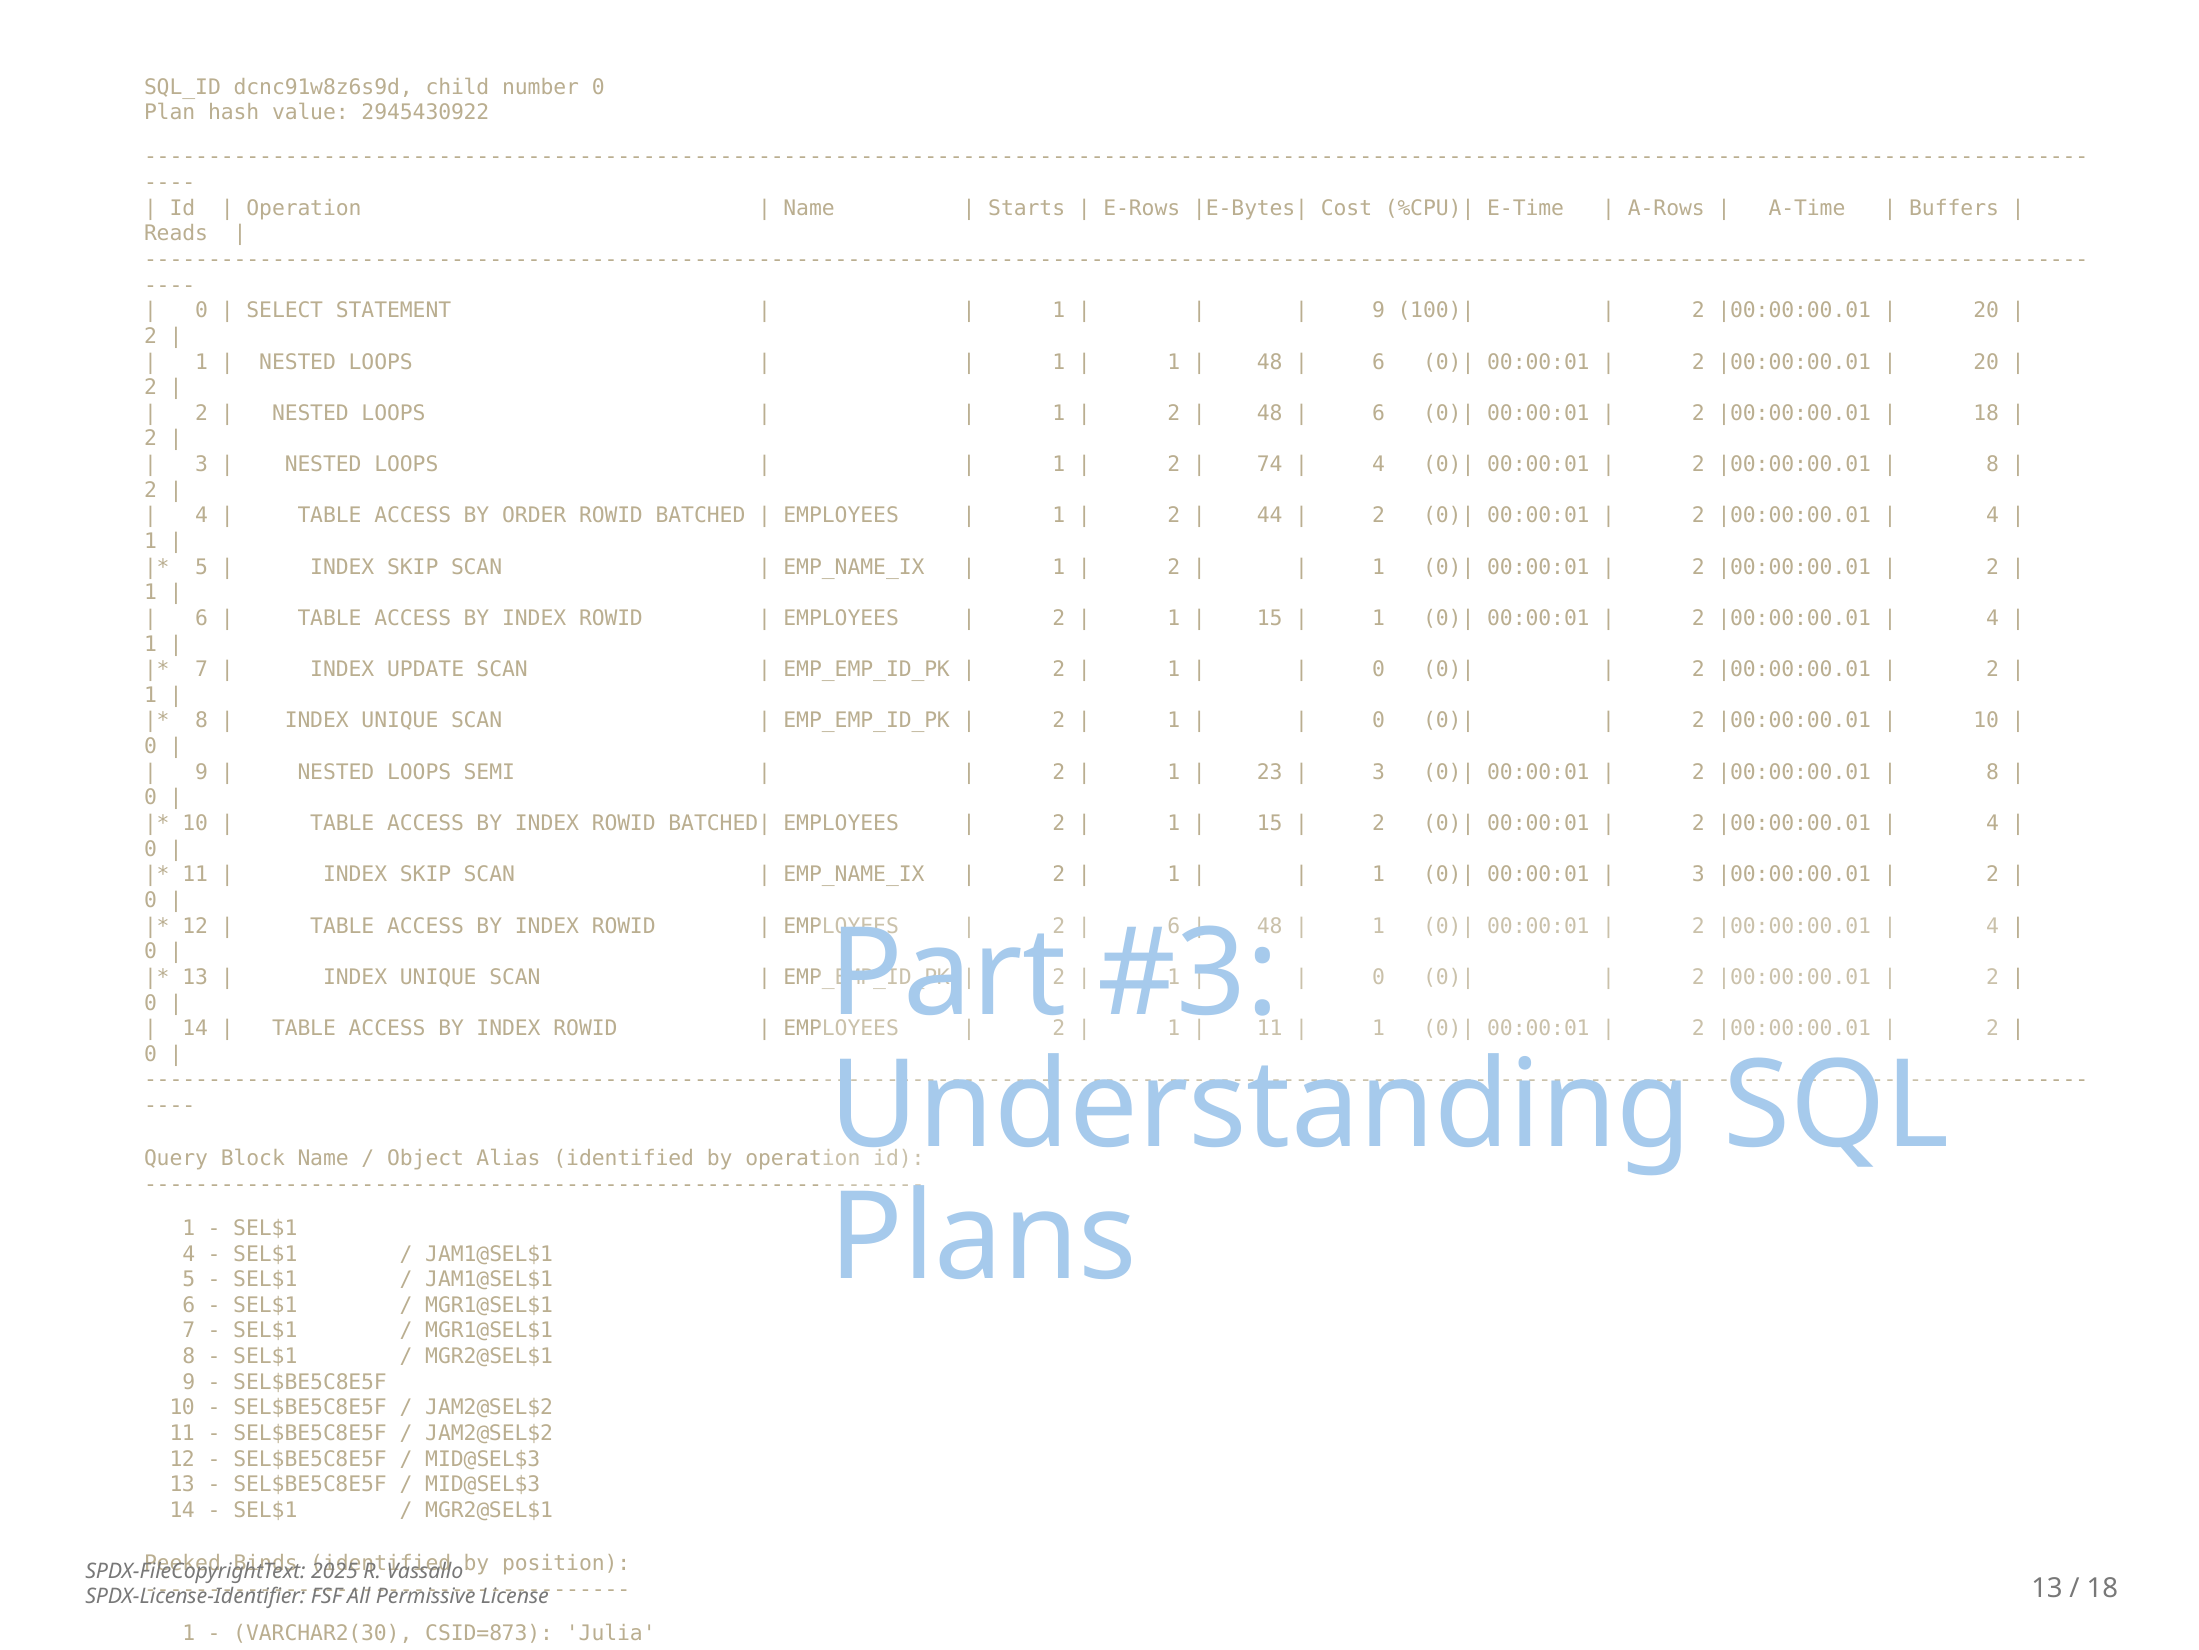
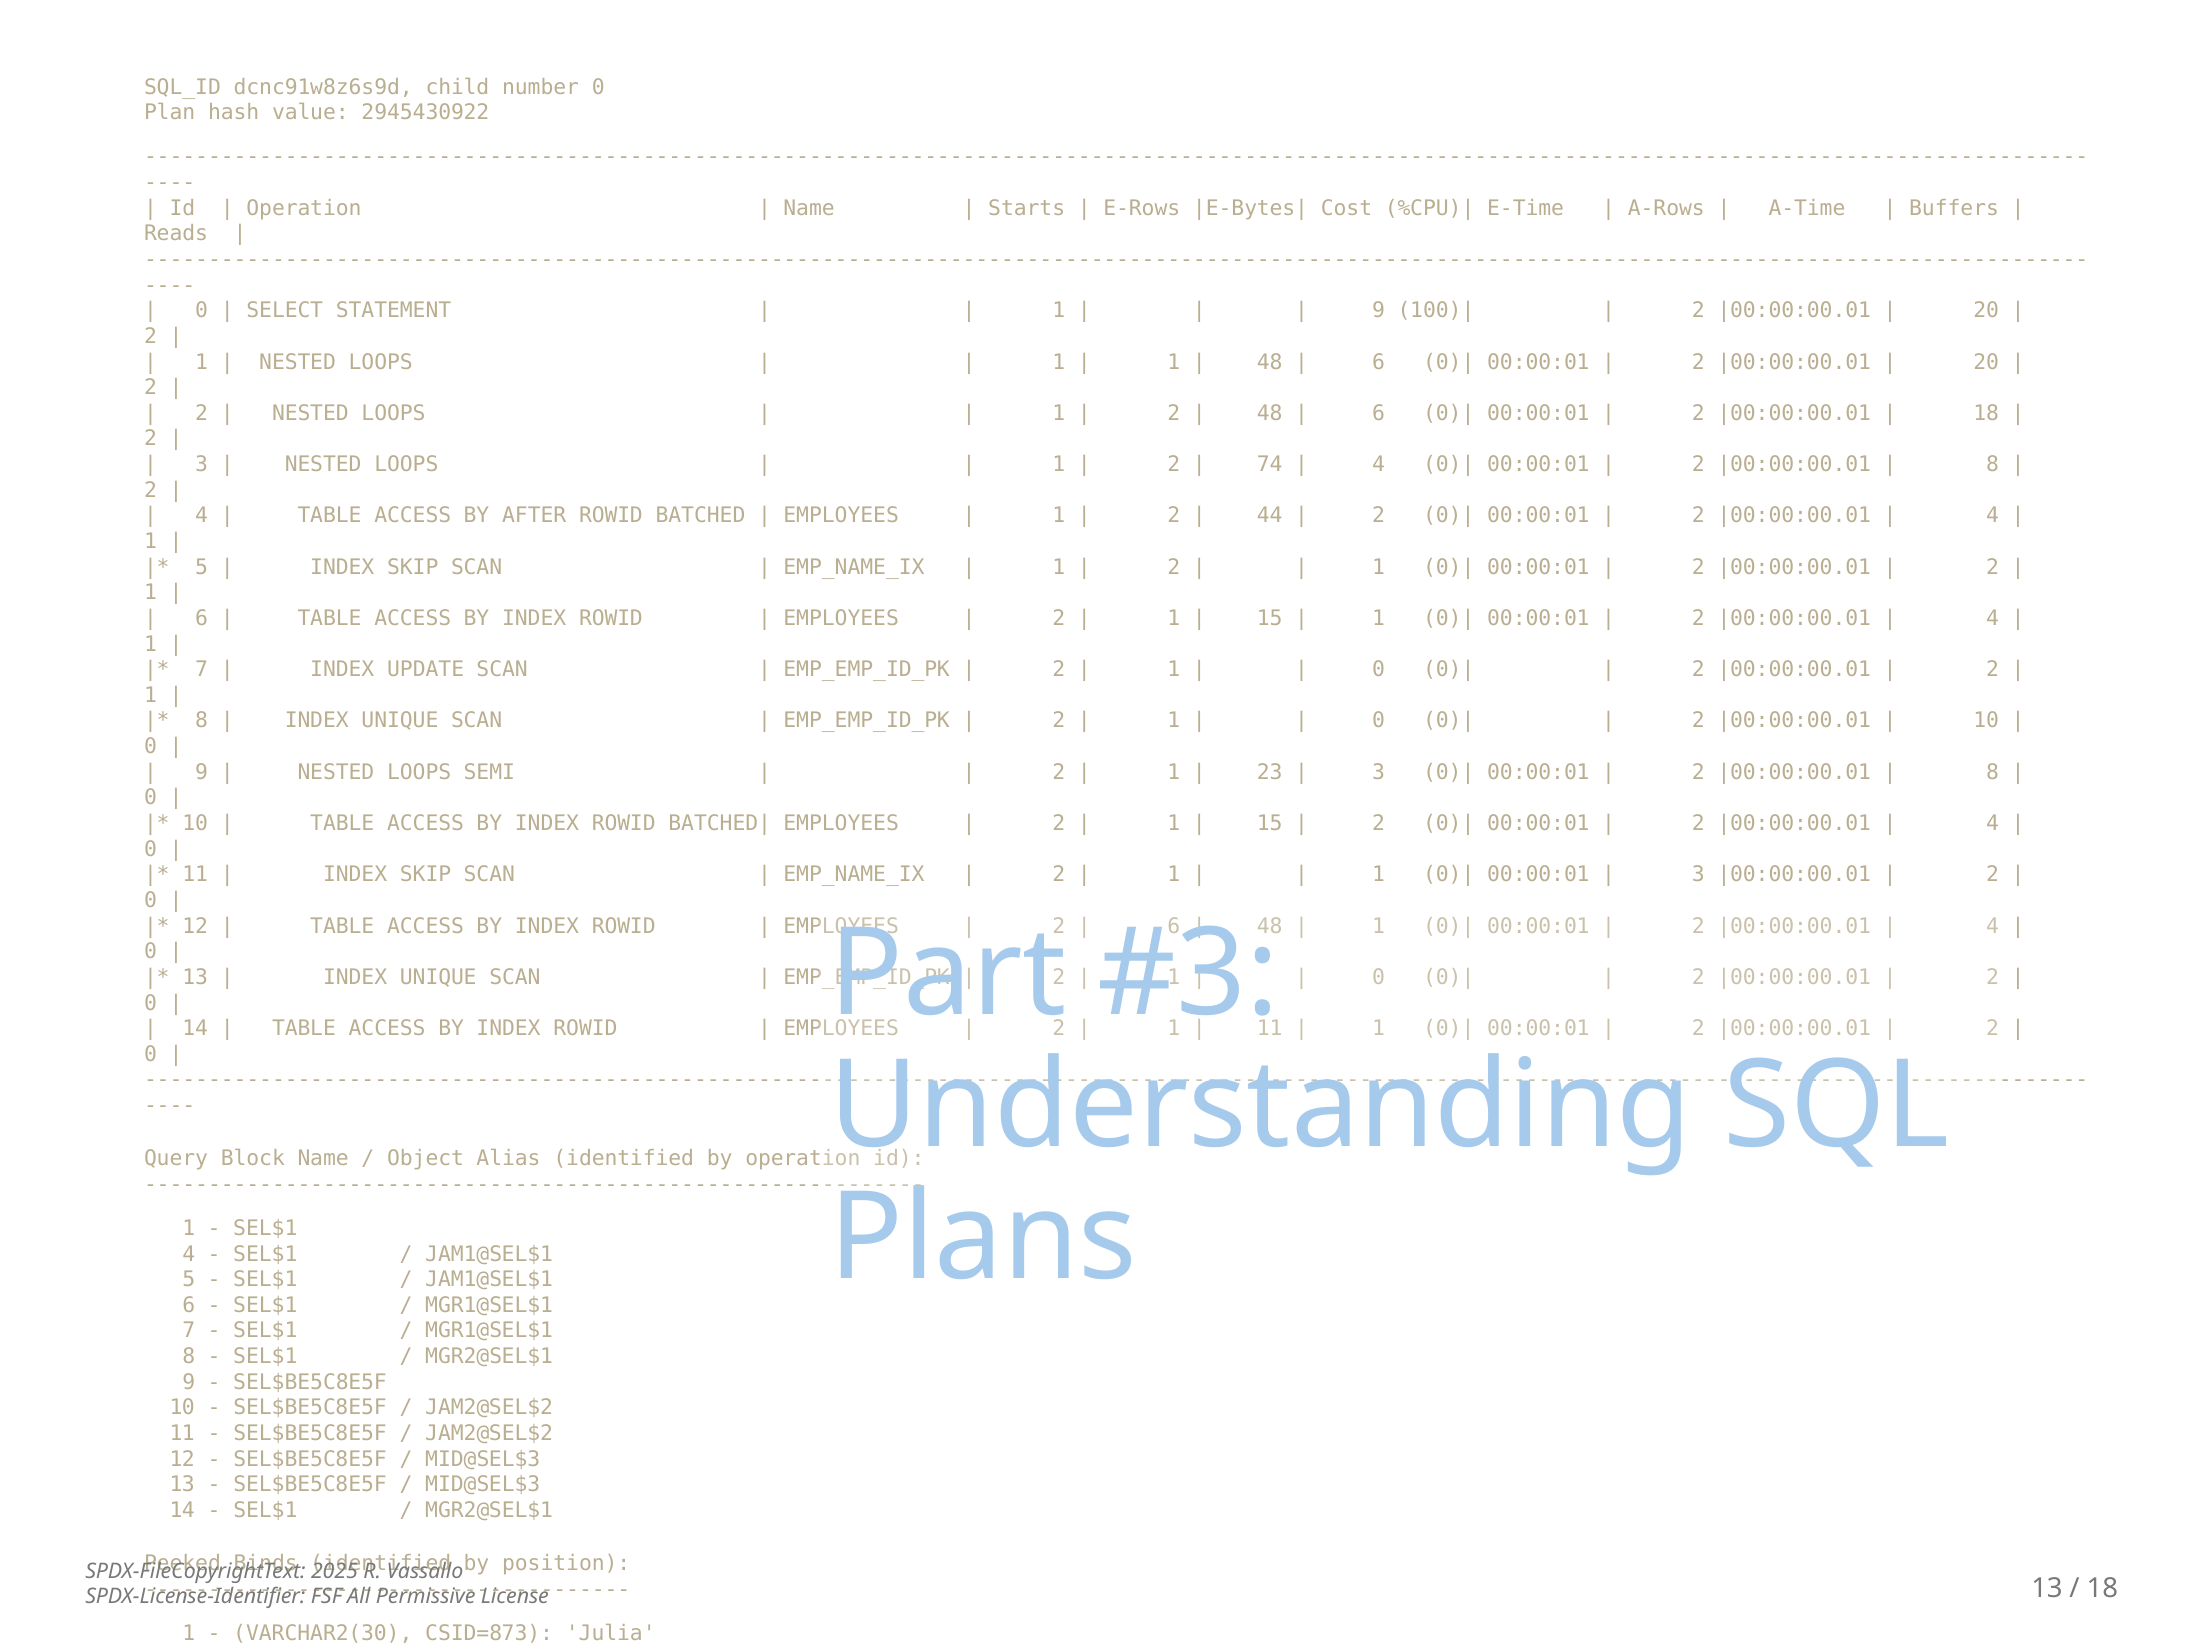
ORDER: ORDER -> AFTER (534, 516)
